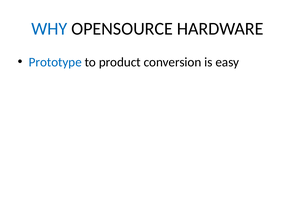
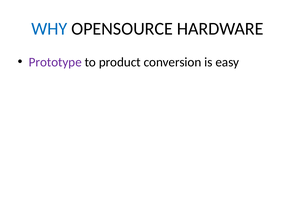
Prototype colour: blue -> purple (55, 62)
